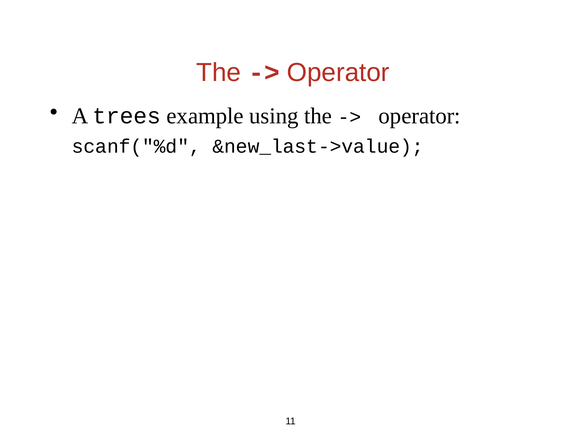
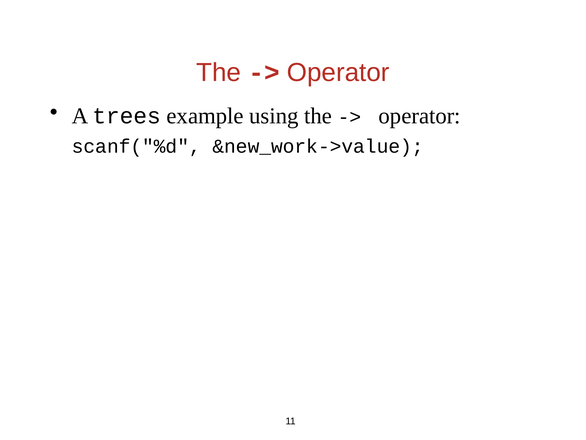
&new_last->value: &new_last->value -> &new_work->value (318, 146)
